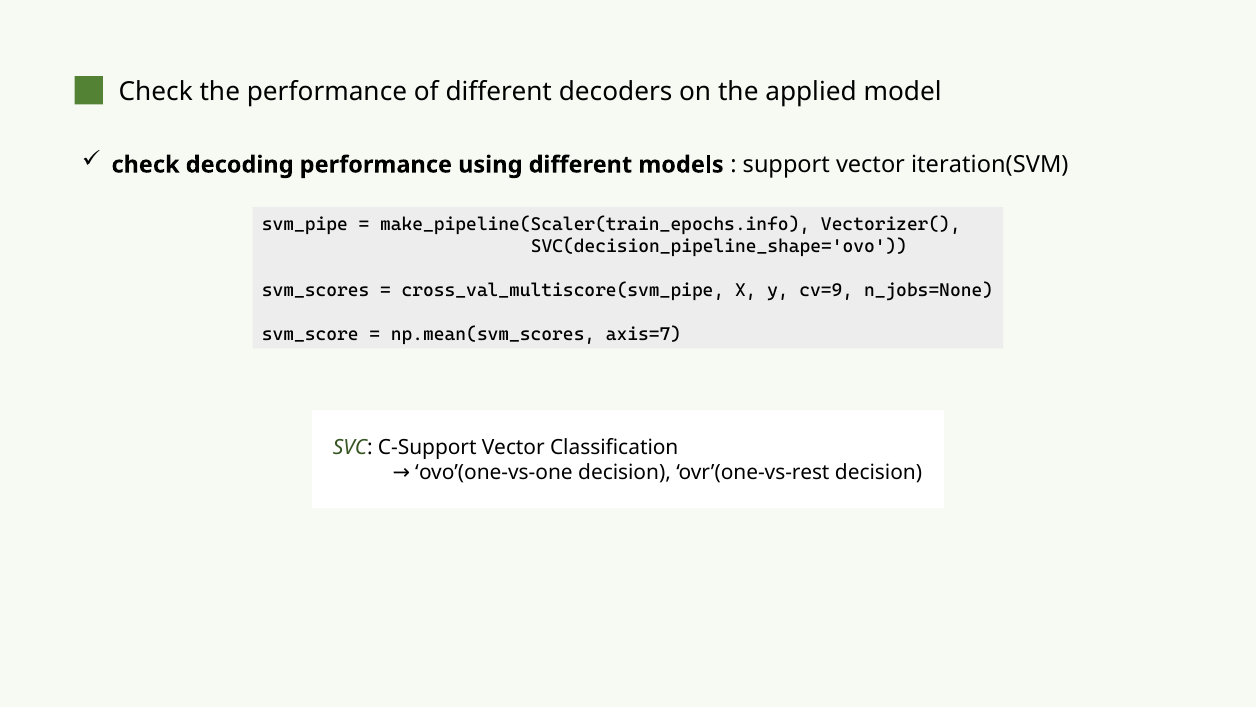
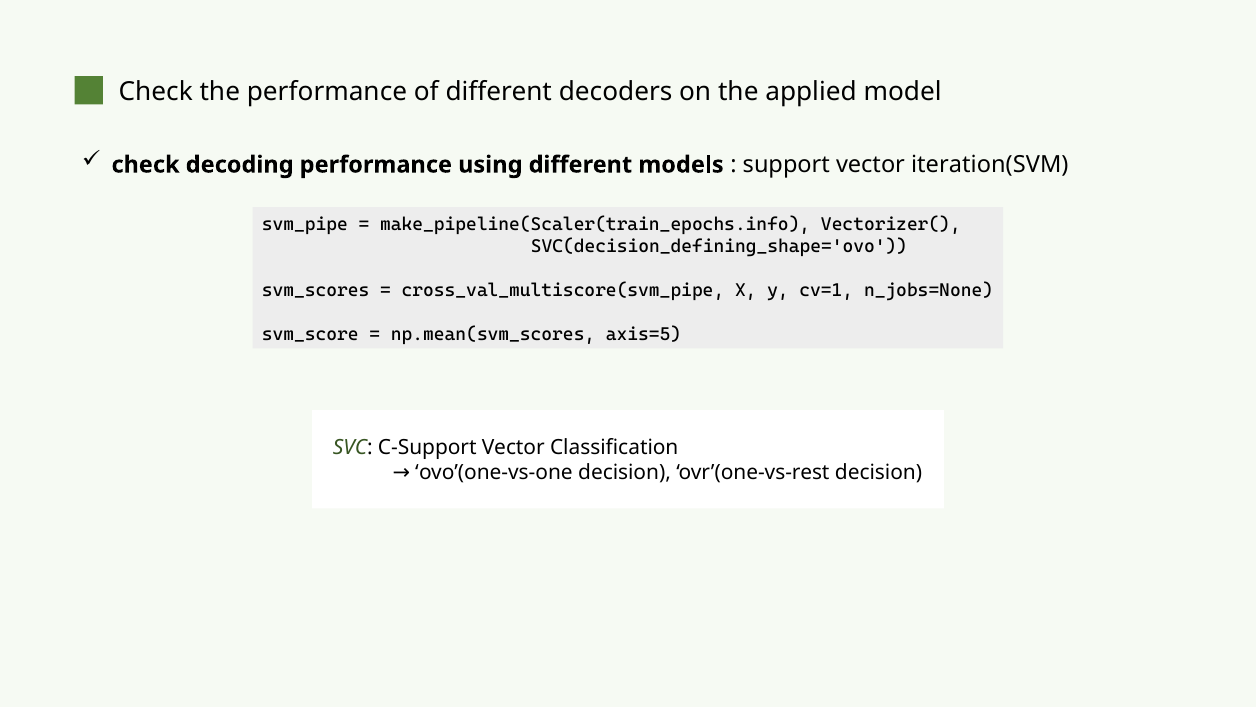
SVC(decision_pipeline_shape='ovo: SVC(decision_pipeline_shape='ovo -> SVC(decision_defining_shape='ovo (719, 246)
cv=9: cv=9 -> cv=1 (826, 290)
axis=7: axis=7 -> axis=5 (644, 334)
